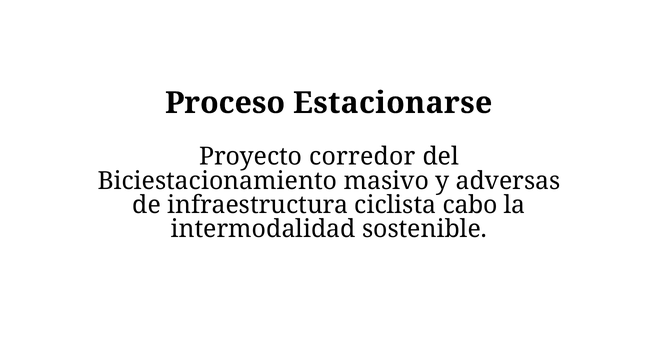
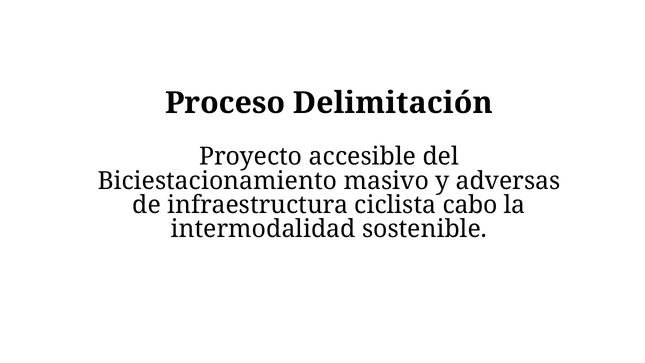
Estacionarse: Estacionarse -> Delimitación (393, 103)
corredor: corredor -> accesible (362, 157)
